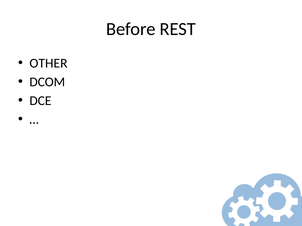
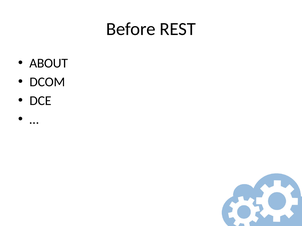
OTHER: OTHER -> ABOUT (49, 63)
